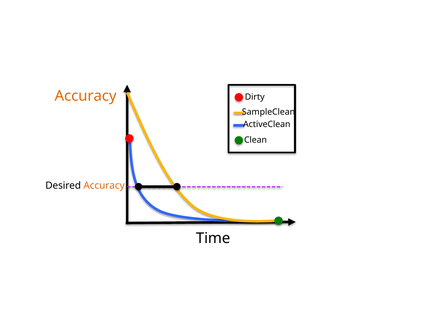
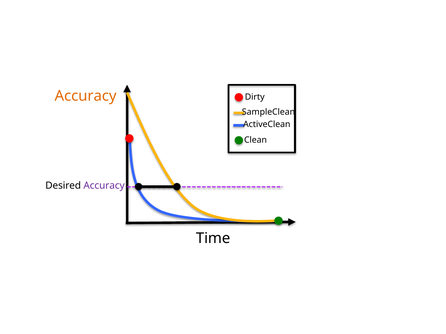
Accuracy colour: orange -> purple (104, 186)
